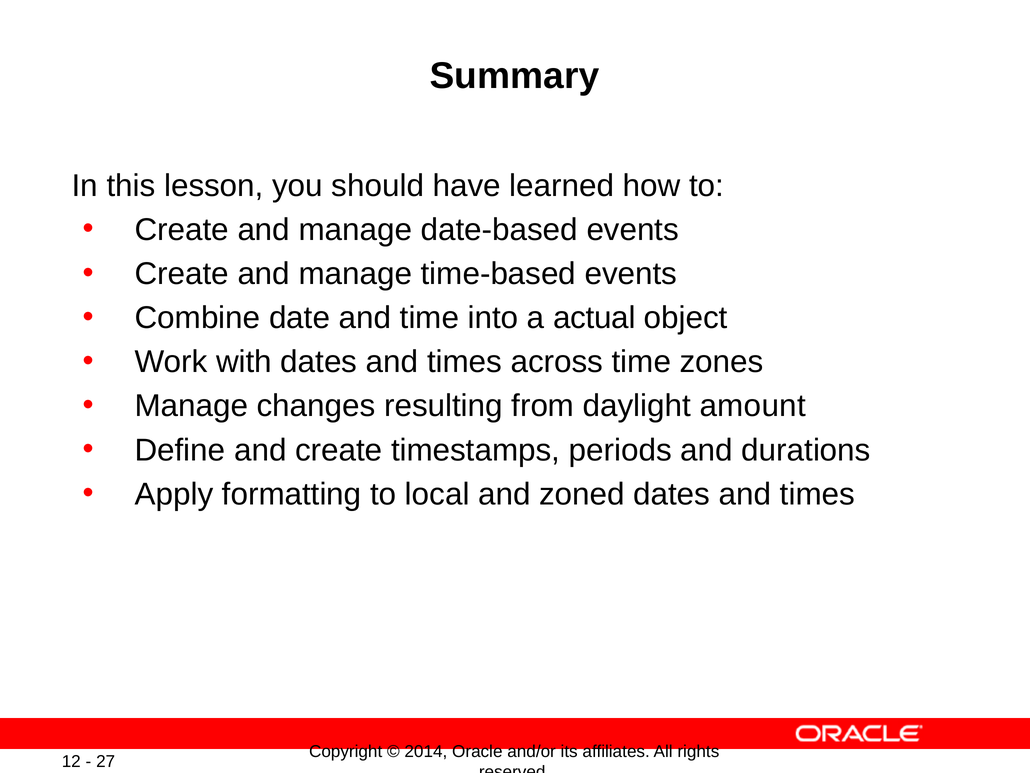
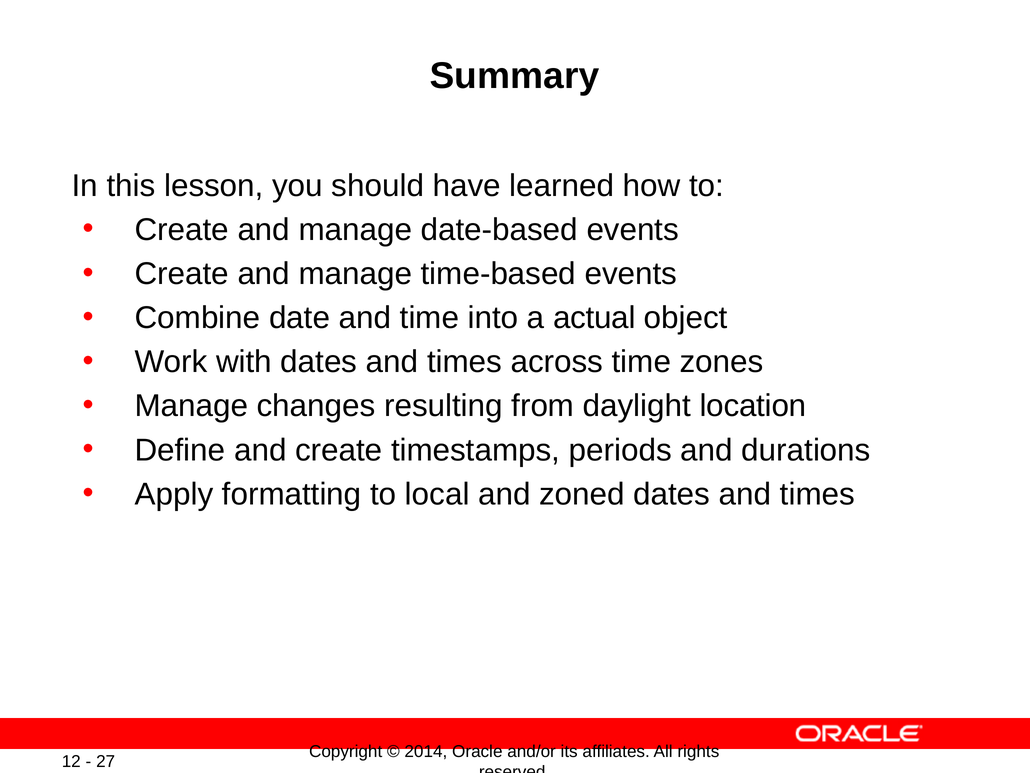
amount: amount -> location (753, 406)
